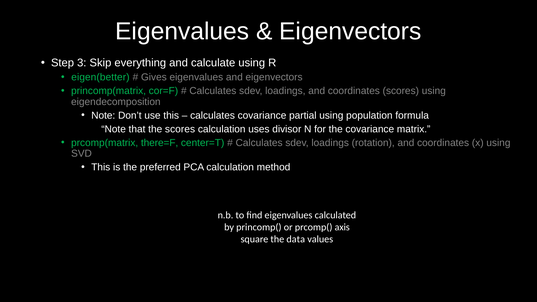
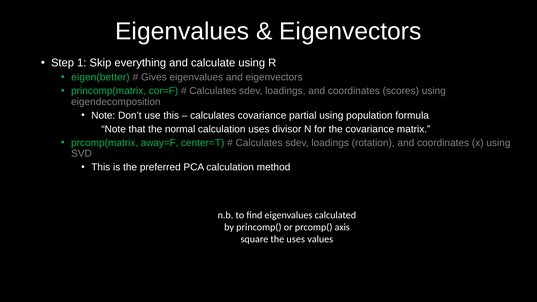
3: 3 -> 1 (82, 63)
the scores: scores -> normal (180, 129)
there=F: there=F -> away=F (160, 143)
the data: data -> uses (296, 239)
